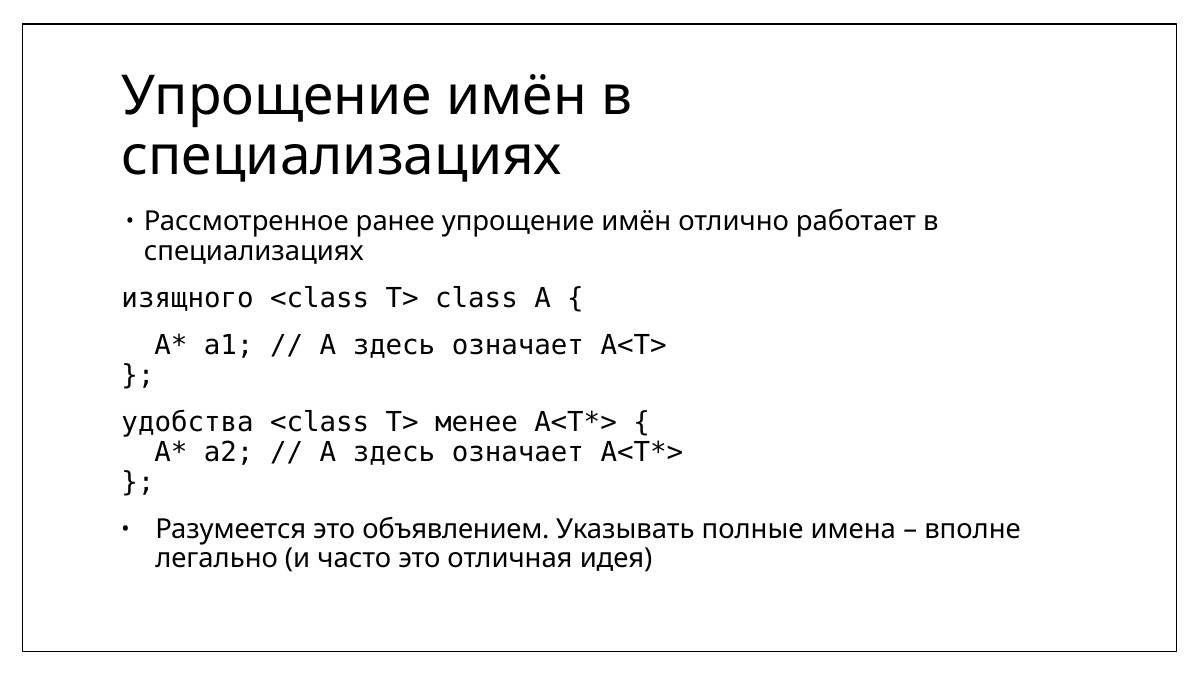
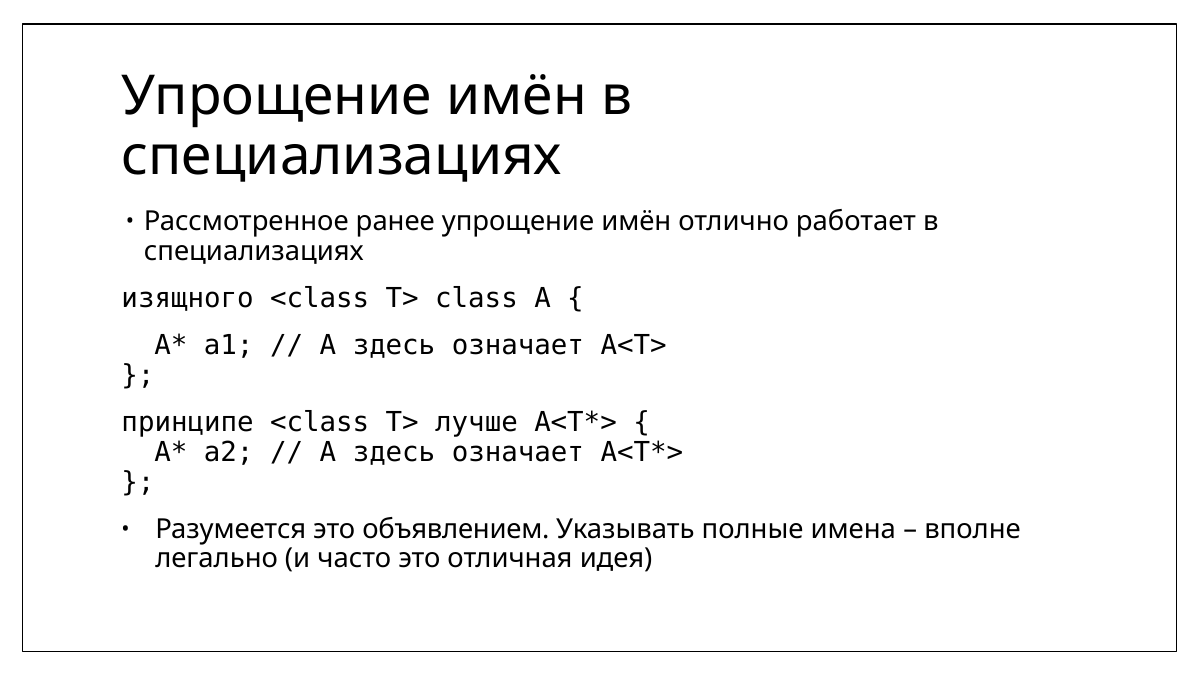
удобства: удобства -> принципе (188, 423)
менее: менее -> лучше (477, 423)
